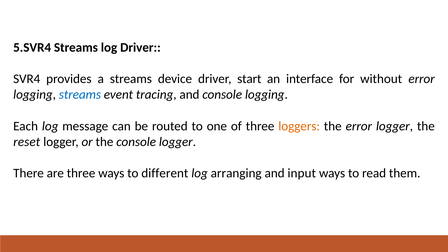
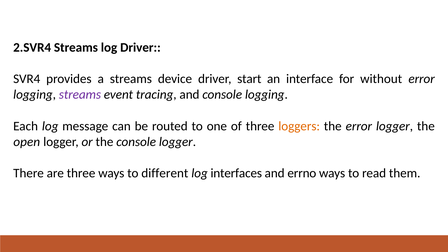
5.SVR4: 5.SVR4 -> 2.SVR4 (32, 48)
streams colour: blue -> purple (80, 95)
reset: reset -> open (27, 142)
arranging: arranging -> interfaces (236, 173)
input: input -> errno (302, 173)
